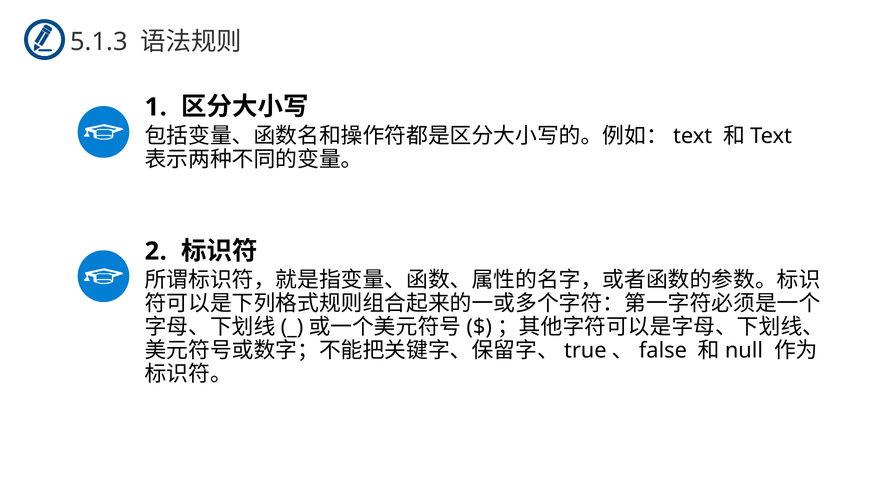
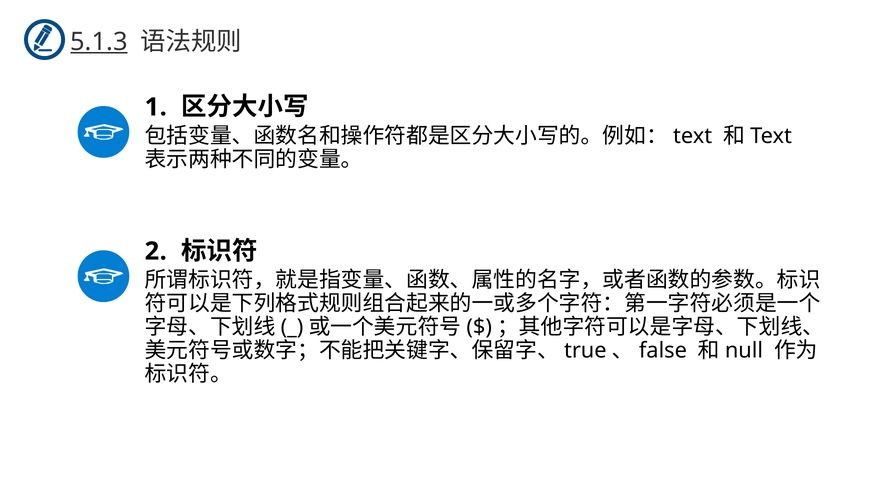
5.1.3 underline: none -> present (99, 42)
